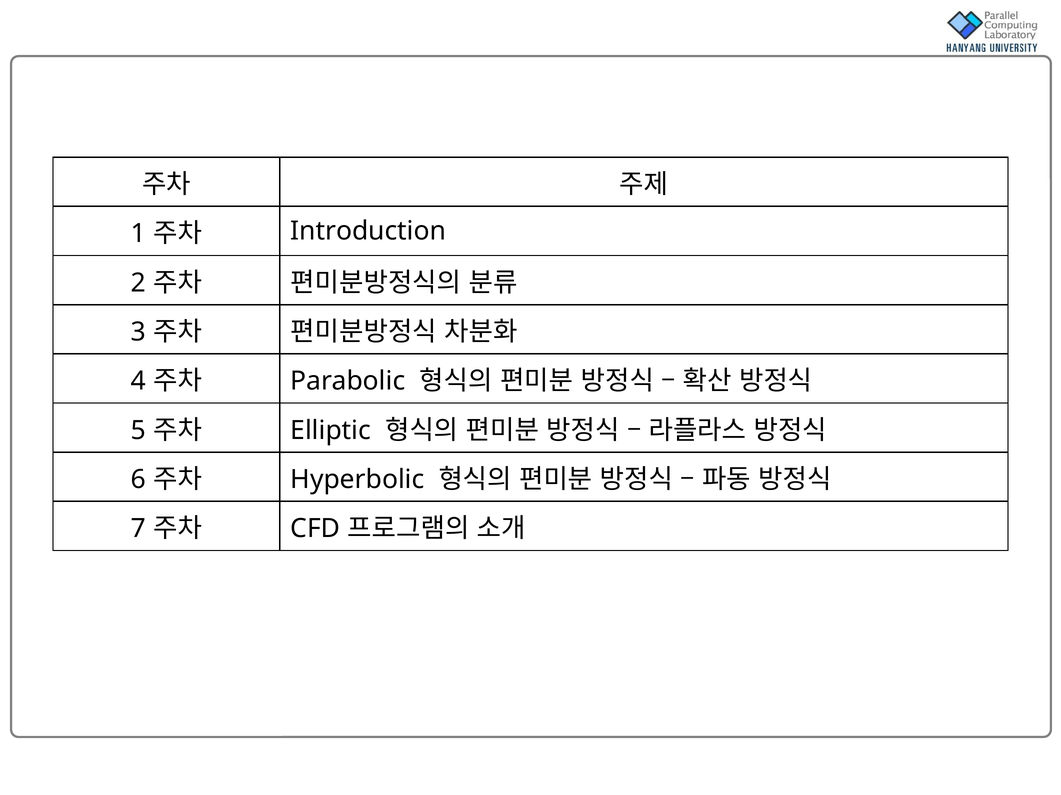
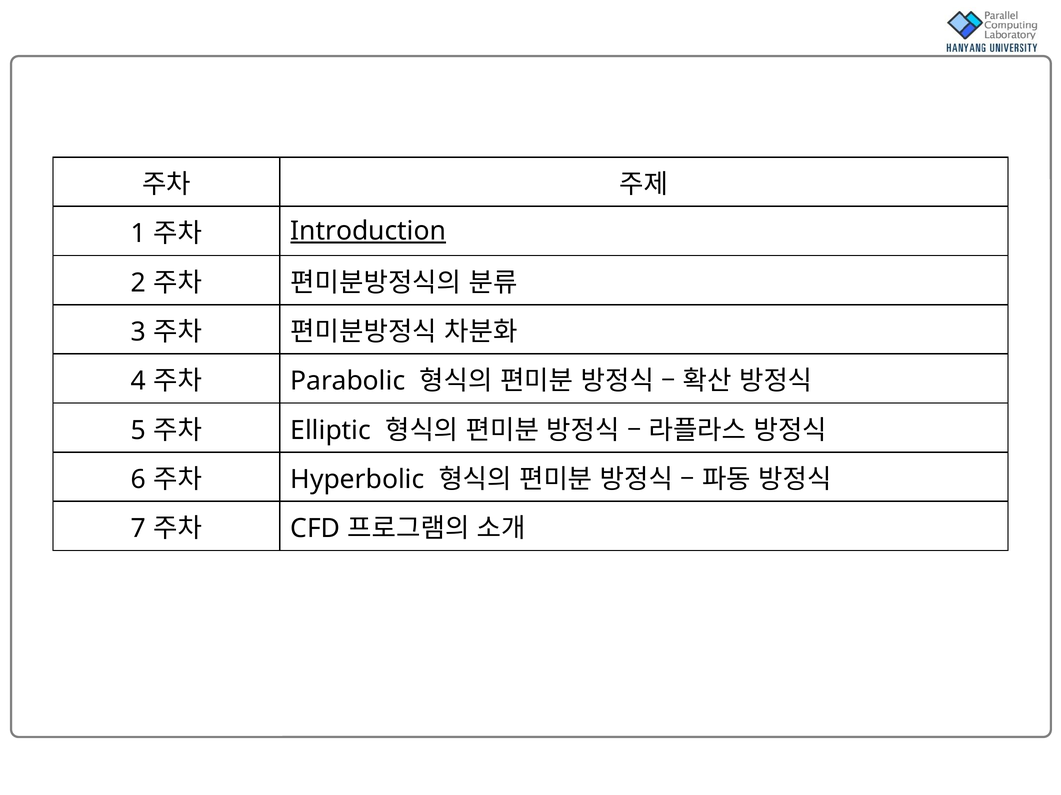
Introduction underline: none -> present (368, 231)
